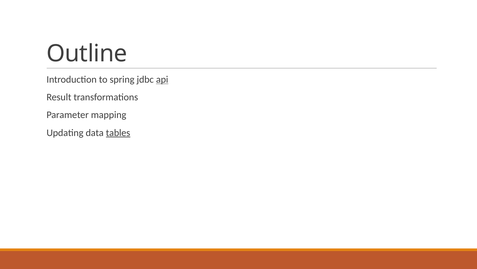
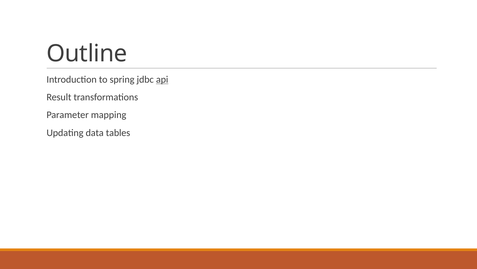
tables underline: present -> none (118, 132)
